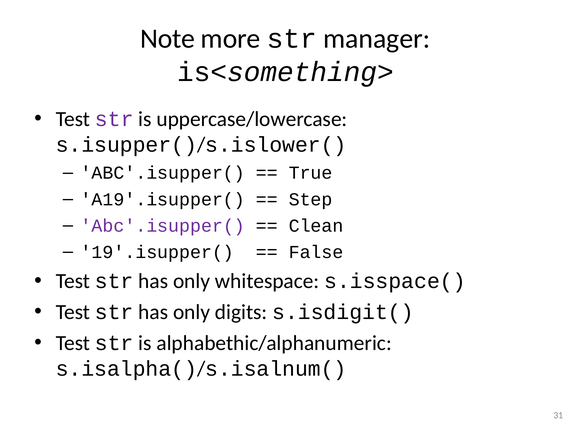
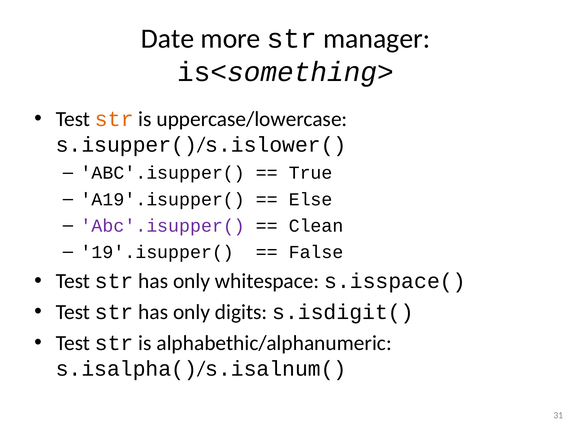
Note: Note -> Date (167, 39)
str colour: purple -> orange (114, 119)
Step: Step -> Else (311, 199)
